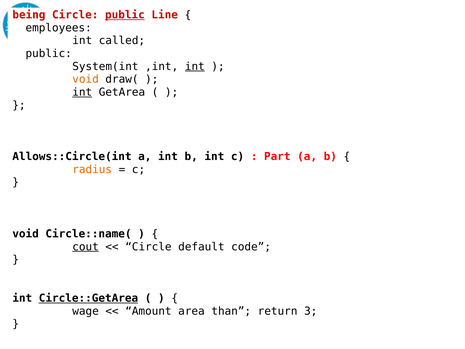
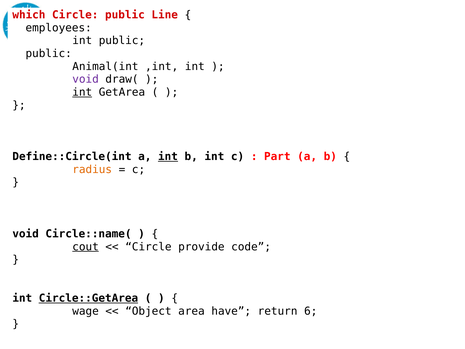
being: being -> which (29, 15)
public underline: present -> none (125, 15)
int called: called -> public (122, 41)
System(int: System(int -> Animal(int (105, 66)
int underline: present -> none (195, 66)
void colour: orange -> purple (86, 79)
Allows::Circle(int: Allows::Circle(int -> Define::Circle(int (72, 156)
int underline: none -> present (168, 156)
default: default -> provide (201, 247)
Amount: Amount -> Object (148, 311)
than: than -> have (231, 311)
3: 3 -> 6 (311, 311)
